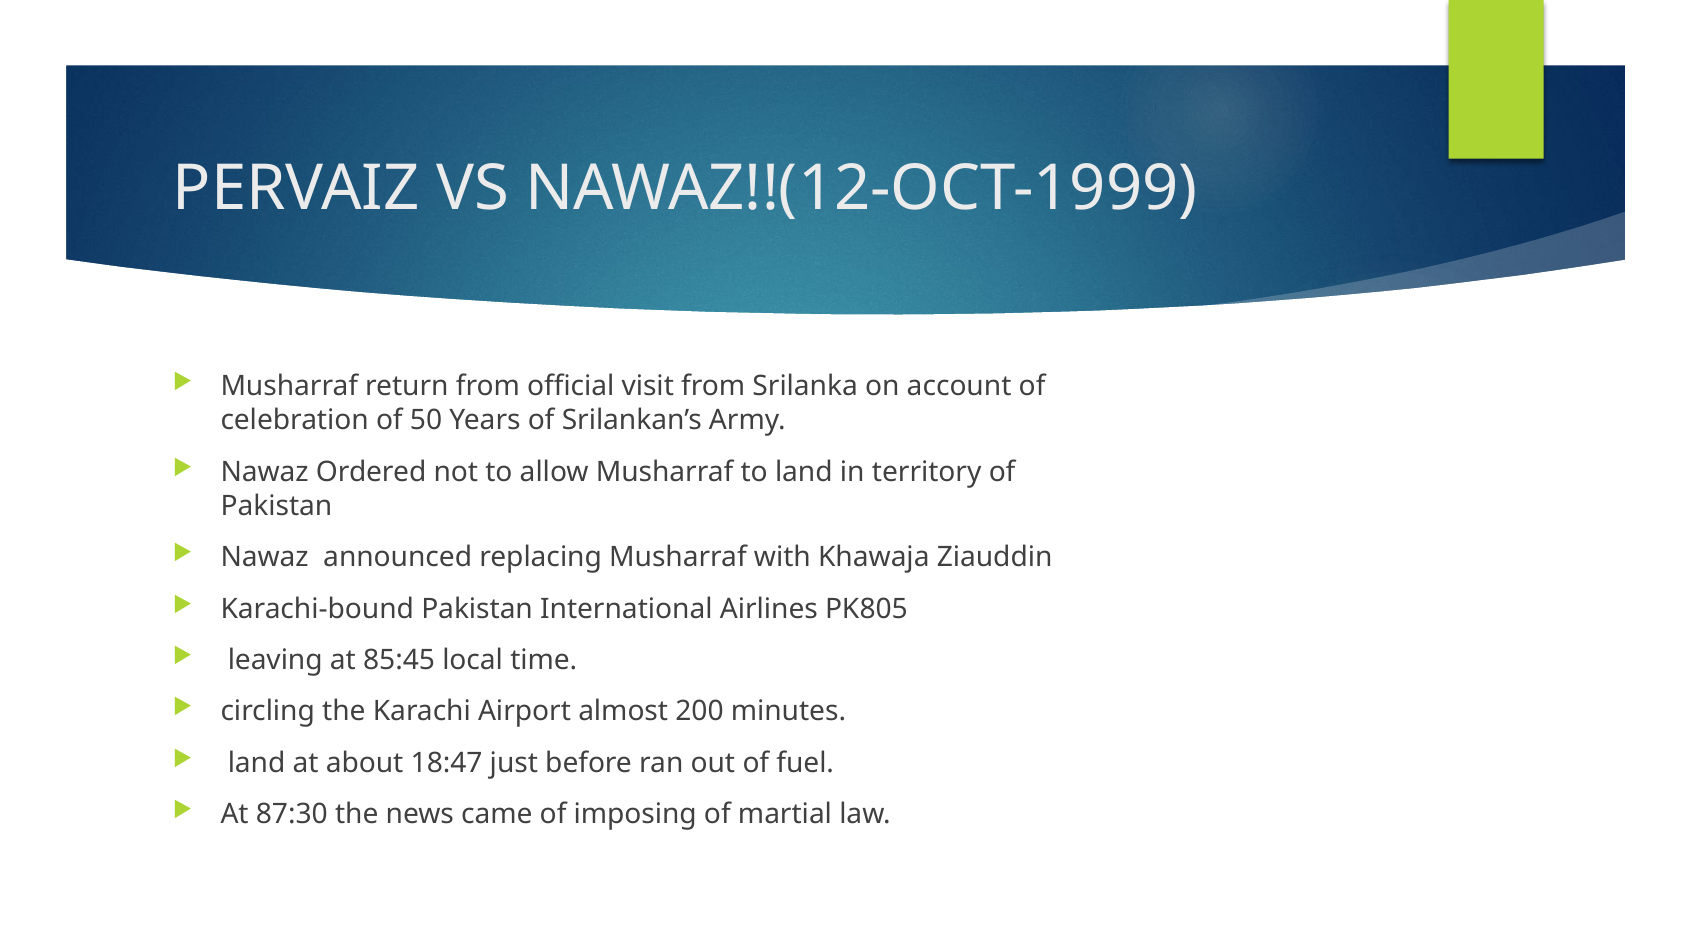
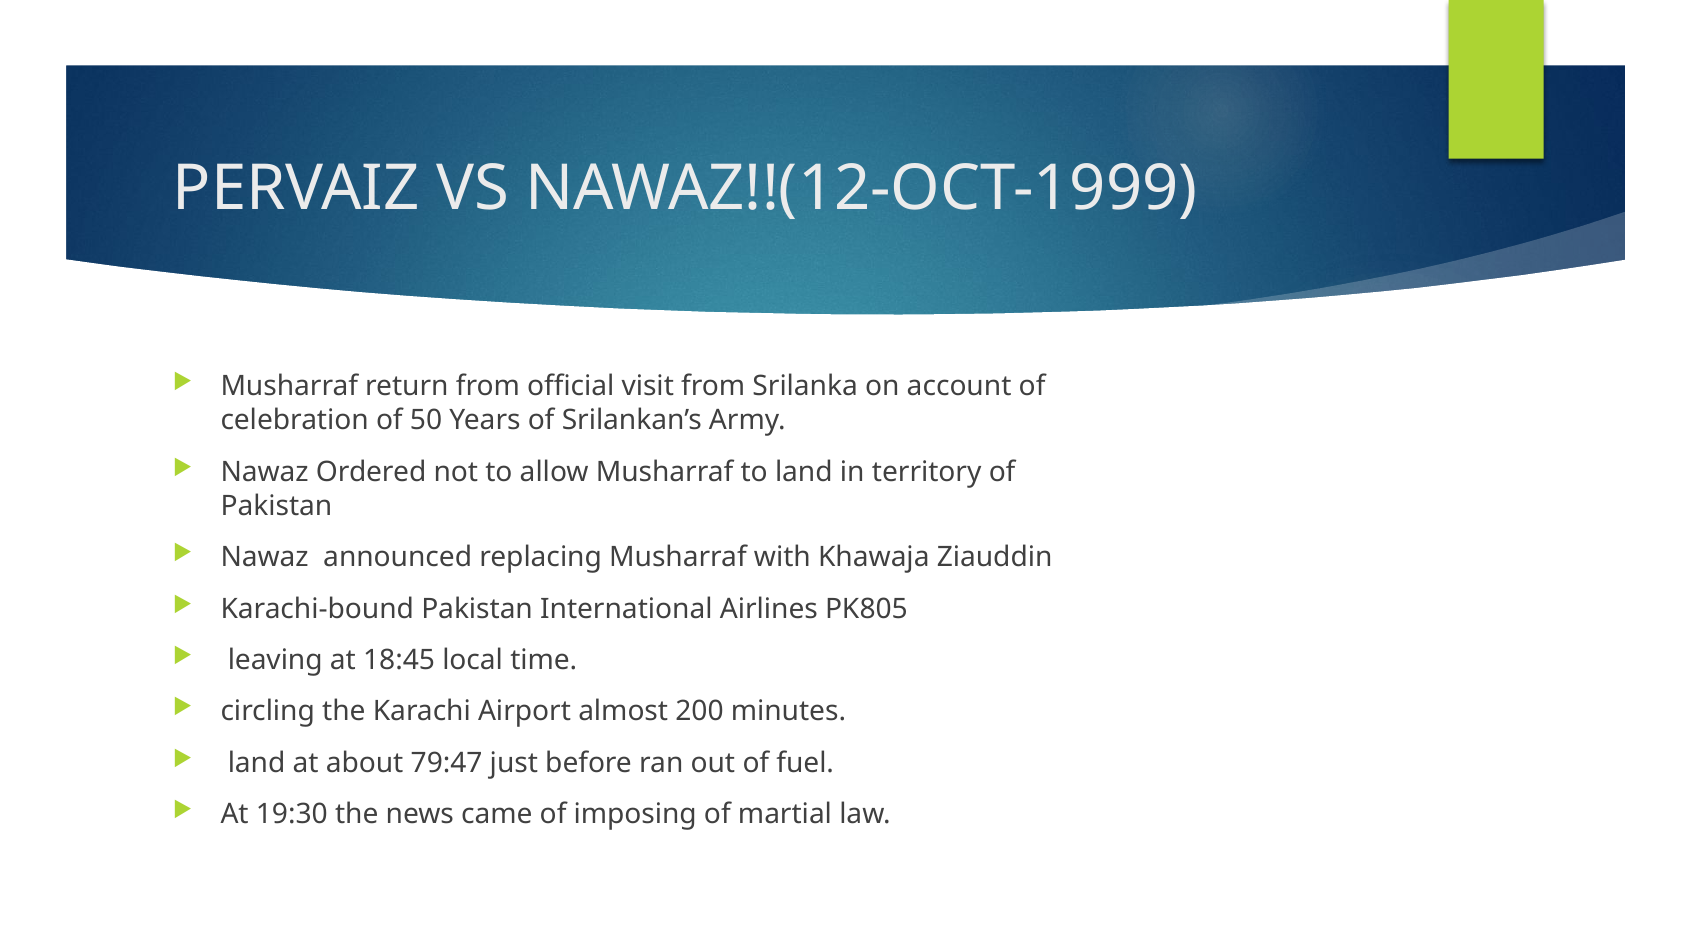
85:45: 85:45 -> 18:45 (399, 660)
18:47: 18:47 -> 79:47 (447, 763)
87:30: 87:30 -> 19:30 (292, 814)
